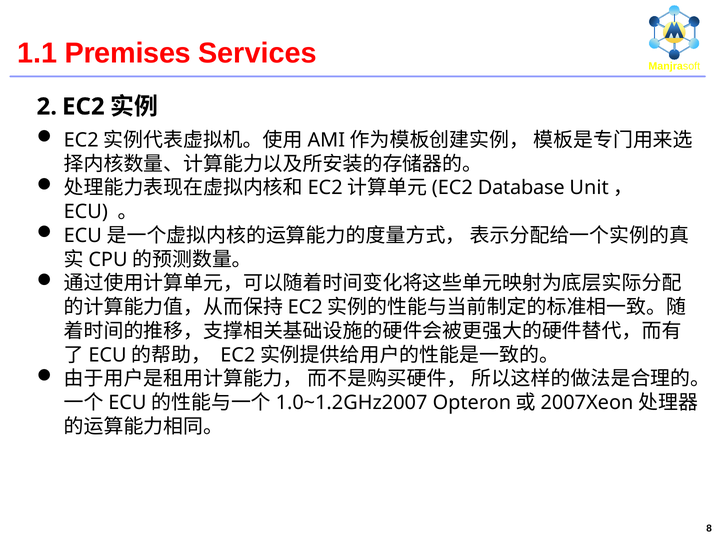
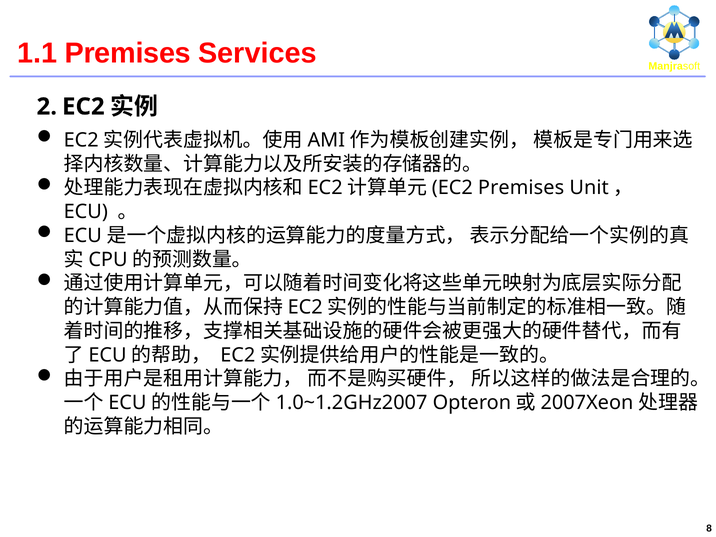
Database: Database -> Premises (521, 188)
